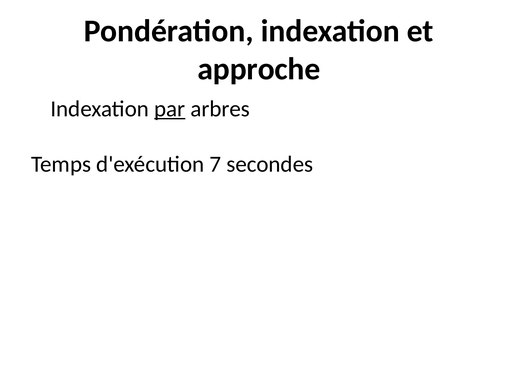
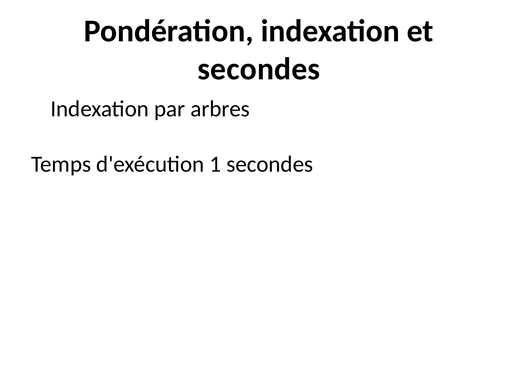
approche: approche -> secondes (259, 69)
par underline: present -> none (170, 109)
7: 7 -> 1 (215, 164)
